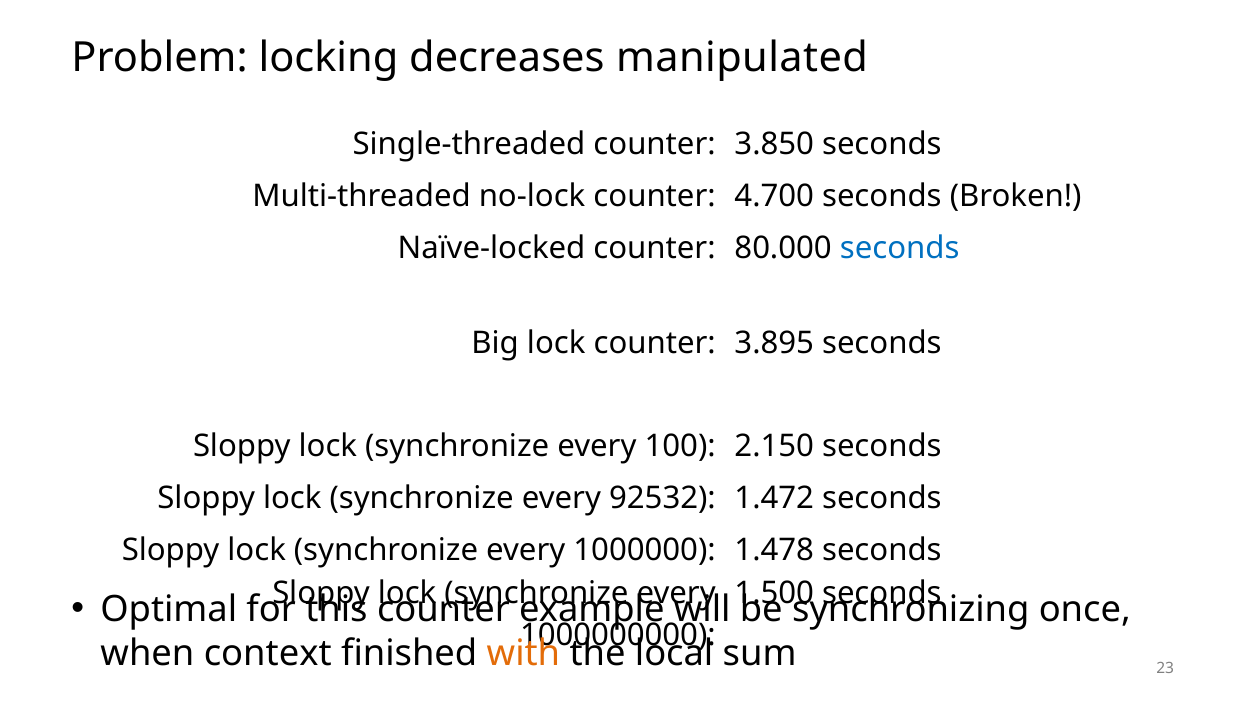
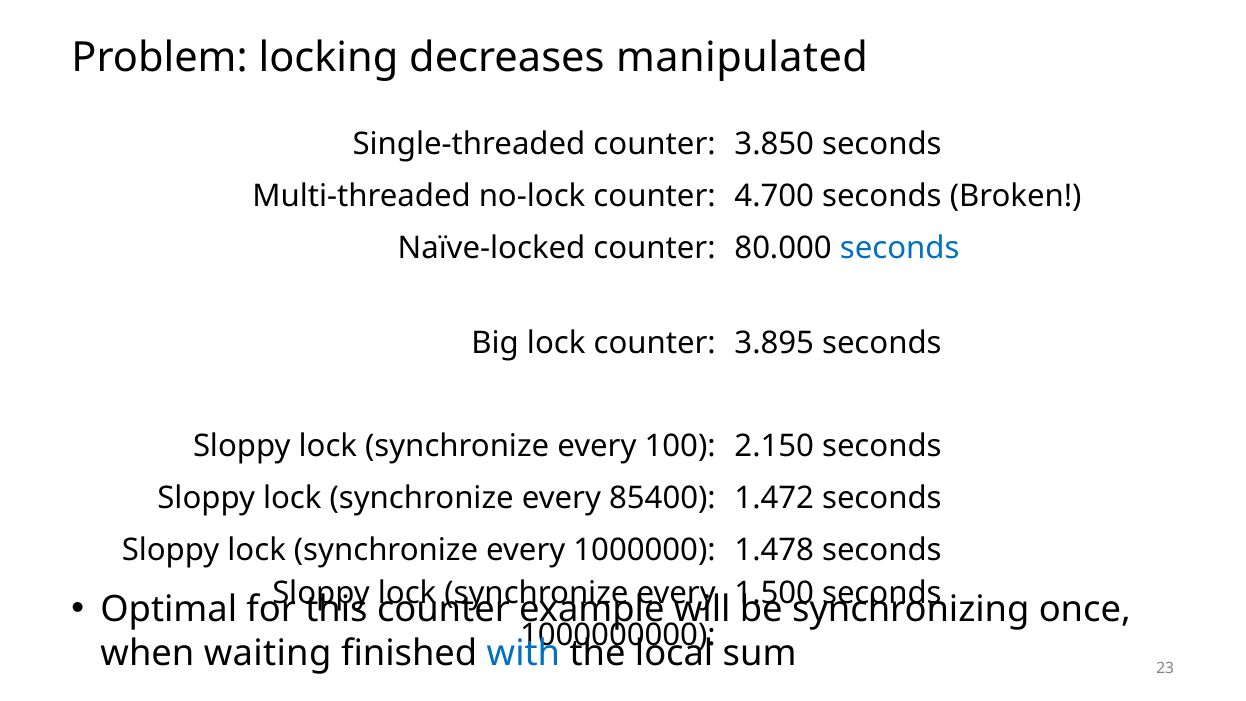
92532: 92532 -> 85400 (662, 499)
context: context -> waiting (268, 653)
with colour: orange -> blue (523, 653)
